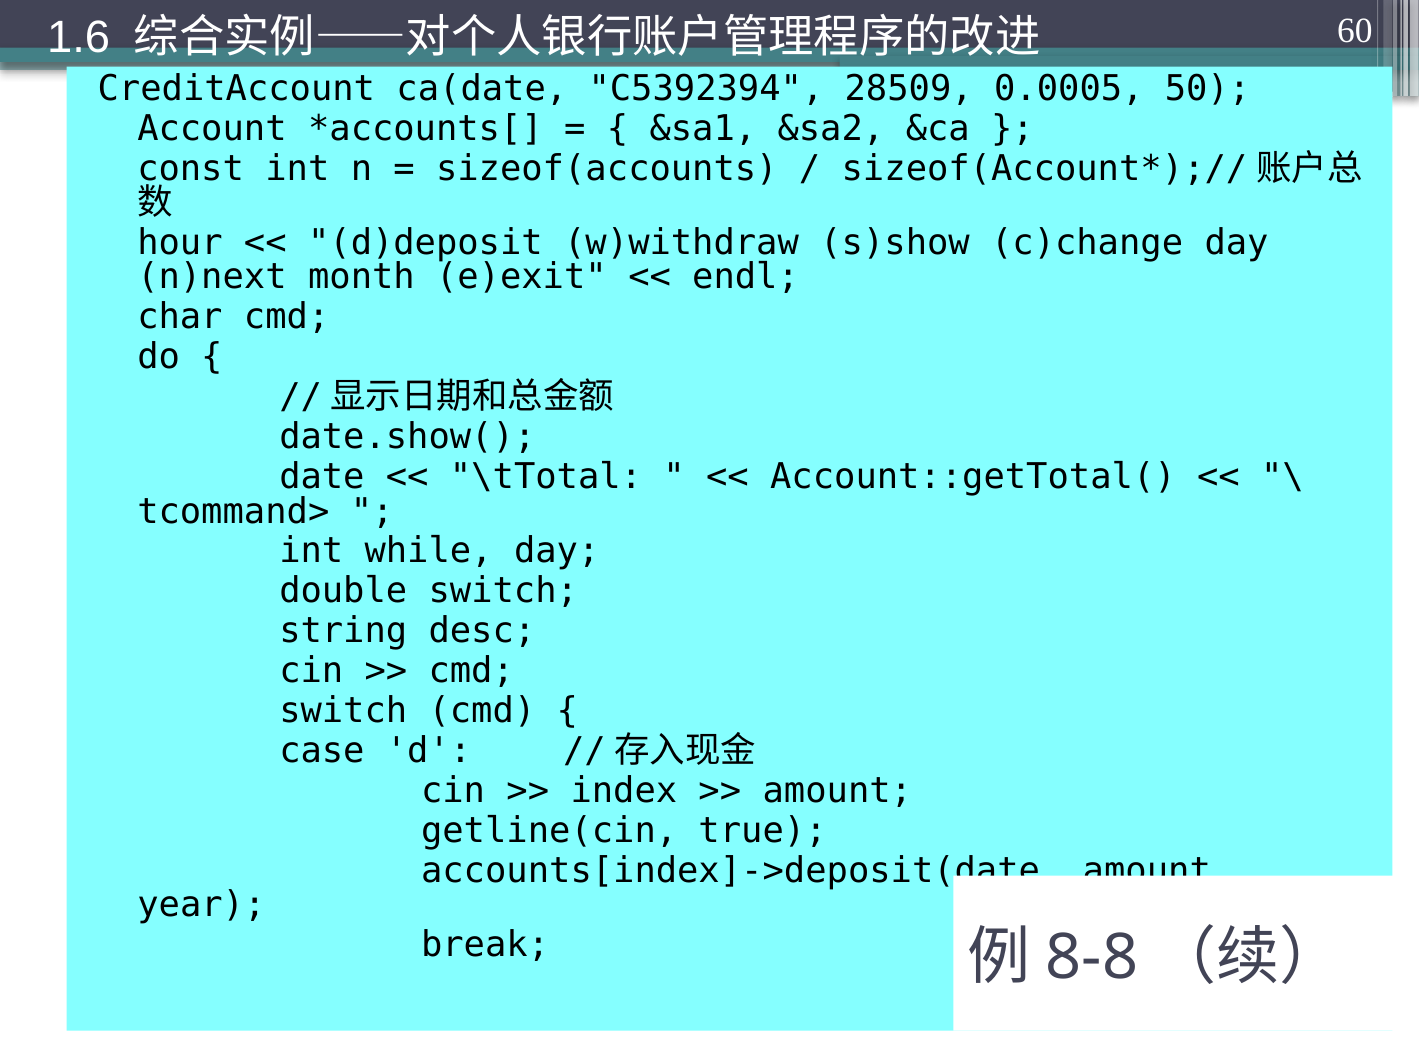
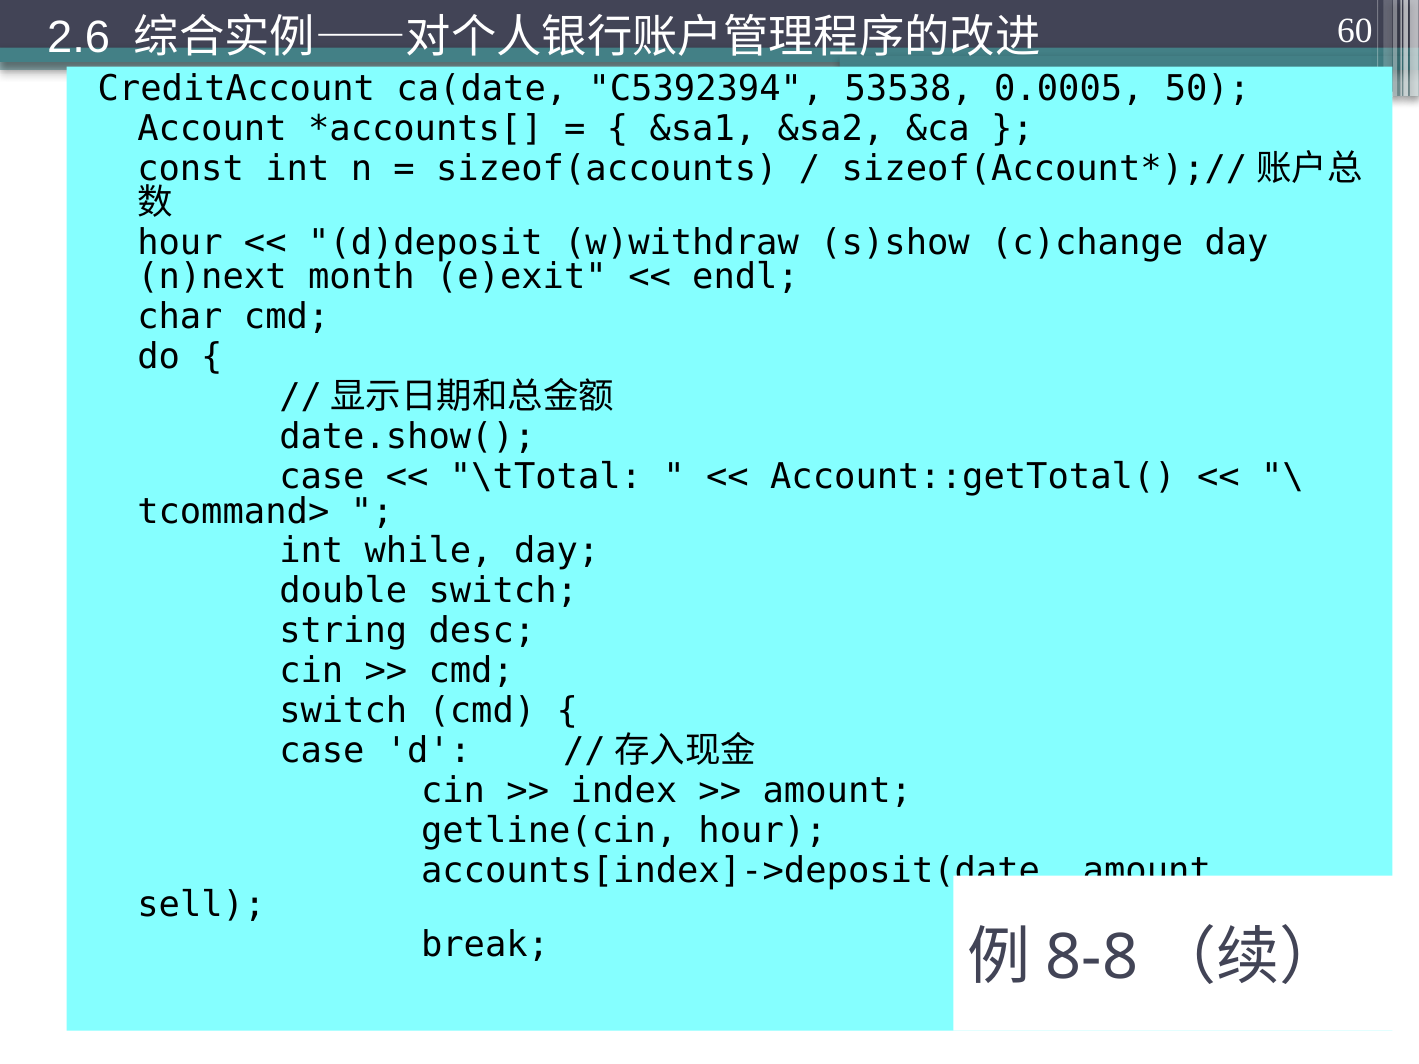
1.6: 1.6 -> 2.6 (79, 37)
28509: 28509 -> 53538 (909, 89)
date: date -> case (322, 477)
getline(cin true: true -> hour (763, 831)
year: year -> sell (201, 906)
